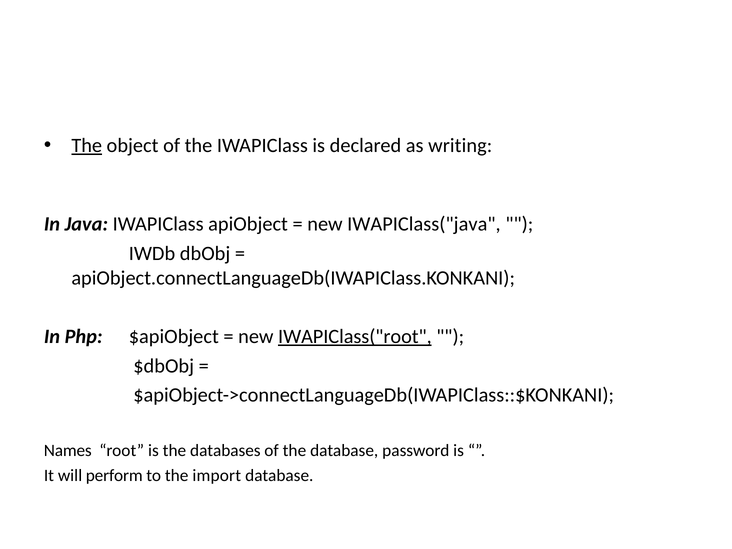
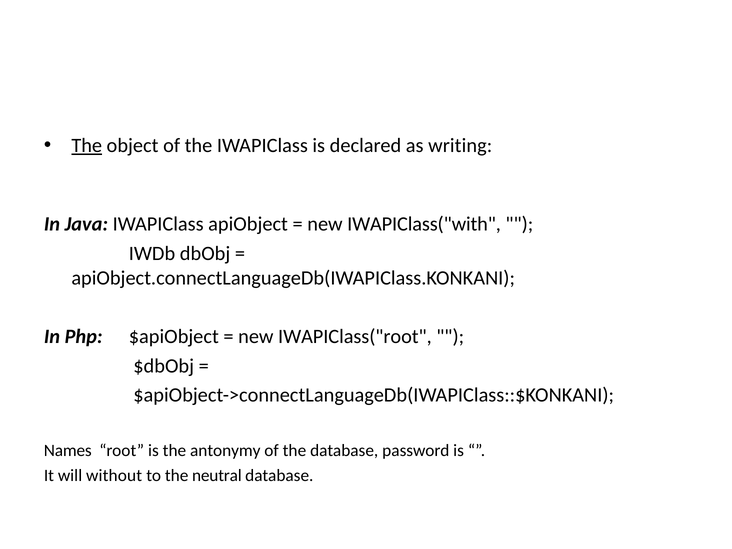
IWAPIClass("java: IWAPIClass("java -> IWAPIClass("with (424, 224)
IWAPIClass("root underline: present -> none (355, 337)
databases: databases -> antonymy (225, 451)
perform: perform -> without (114, 476)
import: import -> neutral (217, 476)
